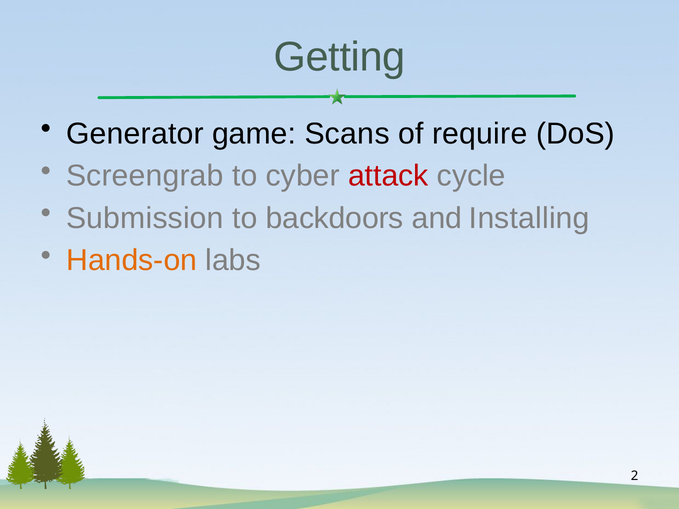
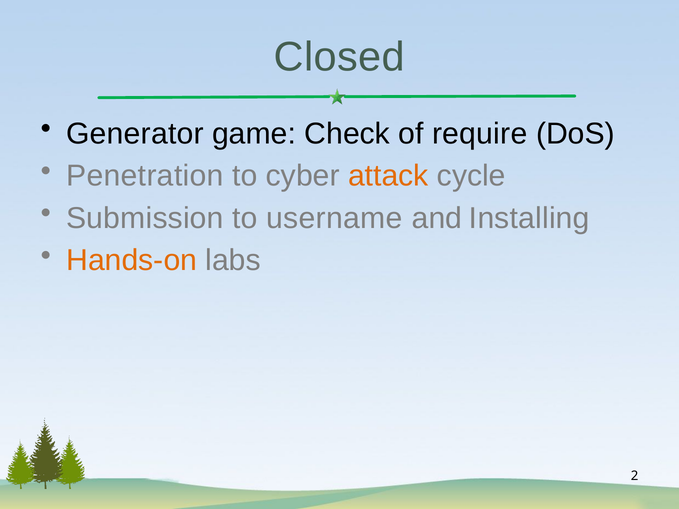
Getting: Getting -> Closed (339, 57)
Scans: Scans -> Check (347, 134)
Screengrab: Screengrab -> Penetration (145, 176)
attack colour: red -> orange (388, 176)
backdoors: backdoors -> username (334, 218)
